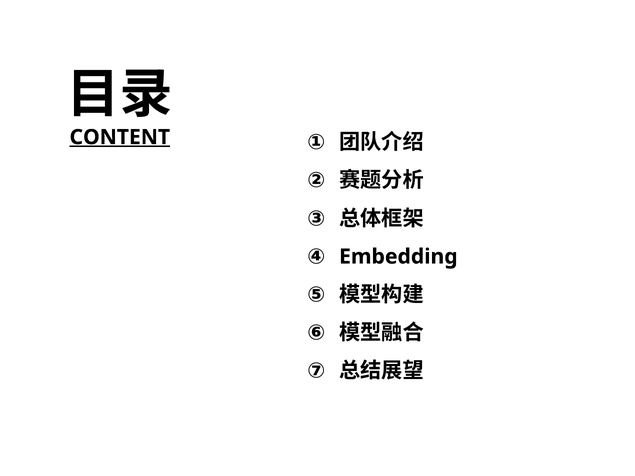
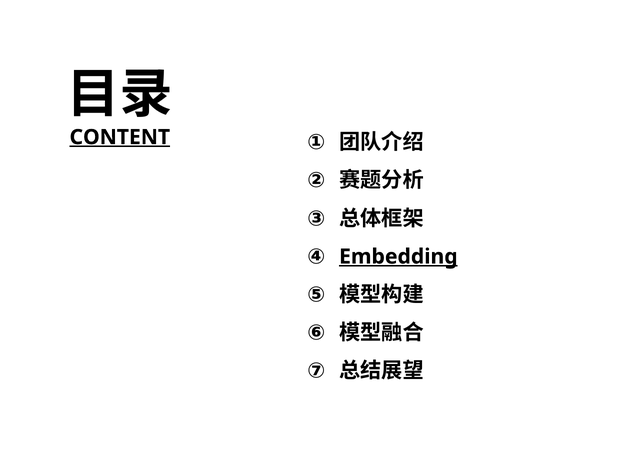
Embedding underline: none -> present (398, 257)
